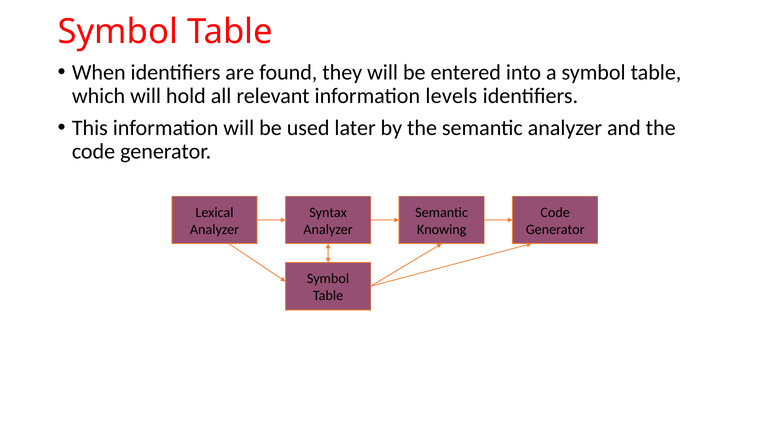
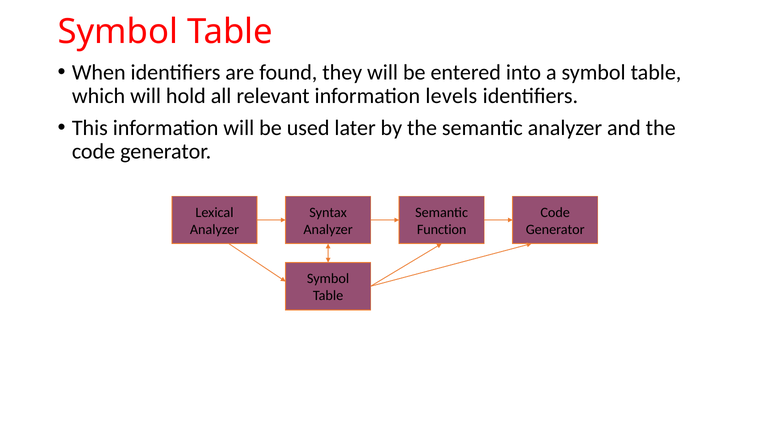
Knowing: Knowing -> Function (442, 229)
